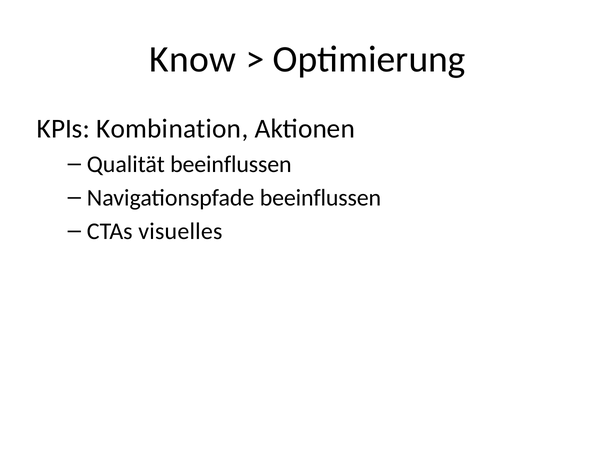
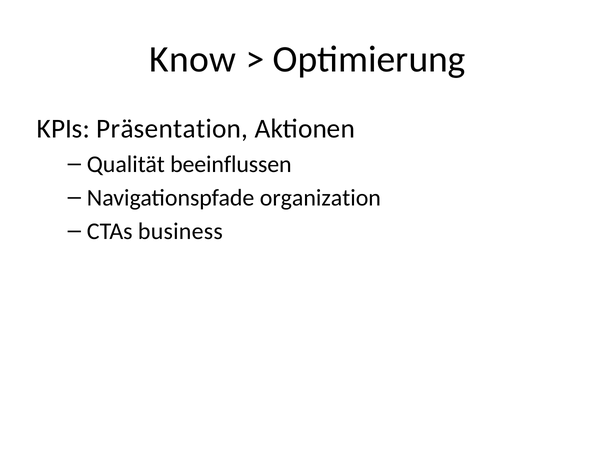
Kombination: Kombination -> Präsentation (172, 129)
Navigationspfade beeinflussen: beeinflussen -> organization (320, 198)
visuelles: visuelles -> business (180, 231)
